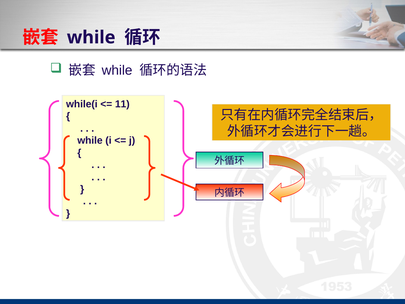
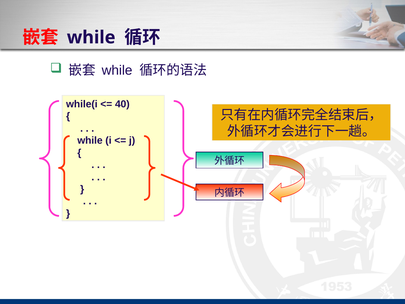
11: 11 -> 40 (122, 104)
